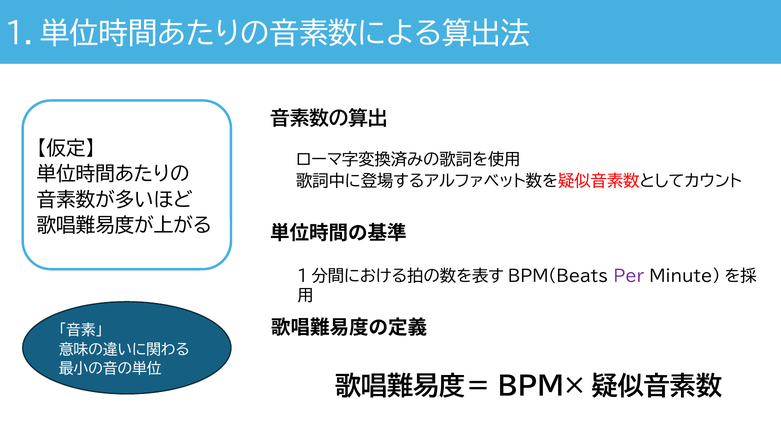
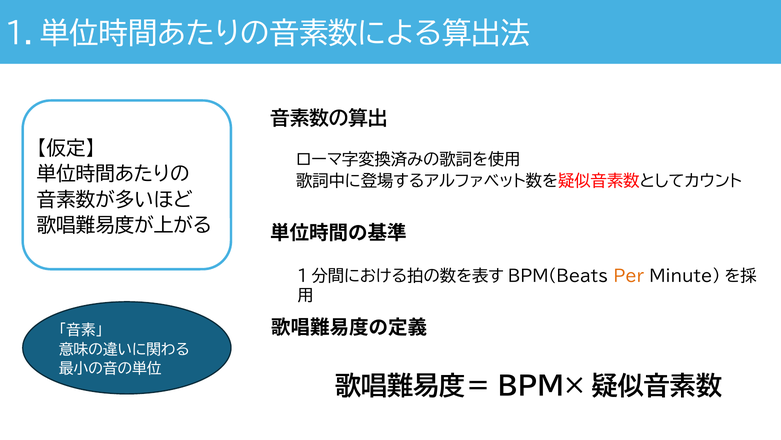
Per colour: purple -> orange (629, 276)
